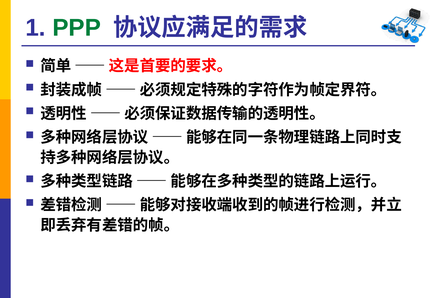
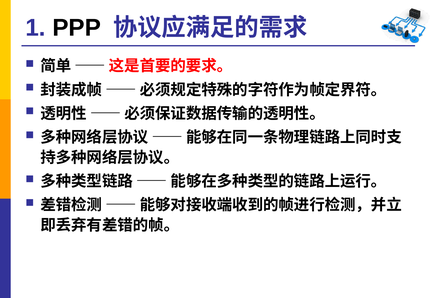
PPP colour: green -> black (77, 28)
